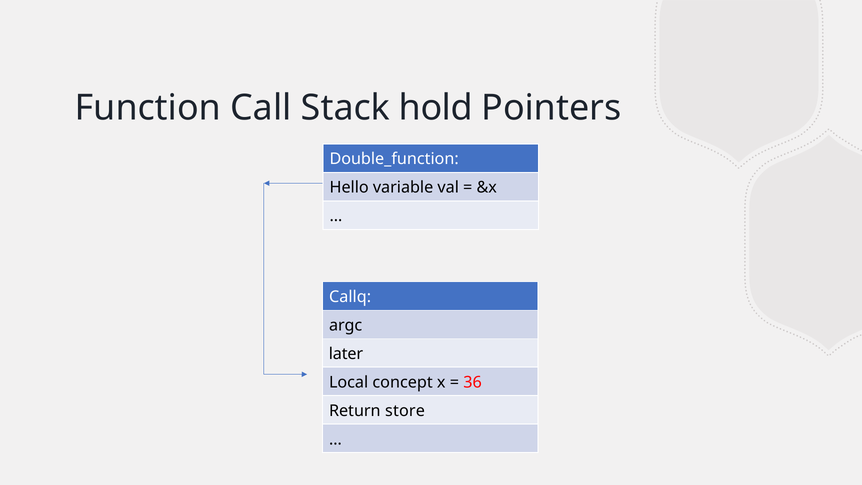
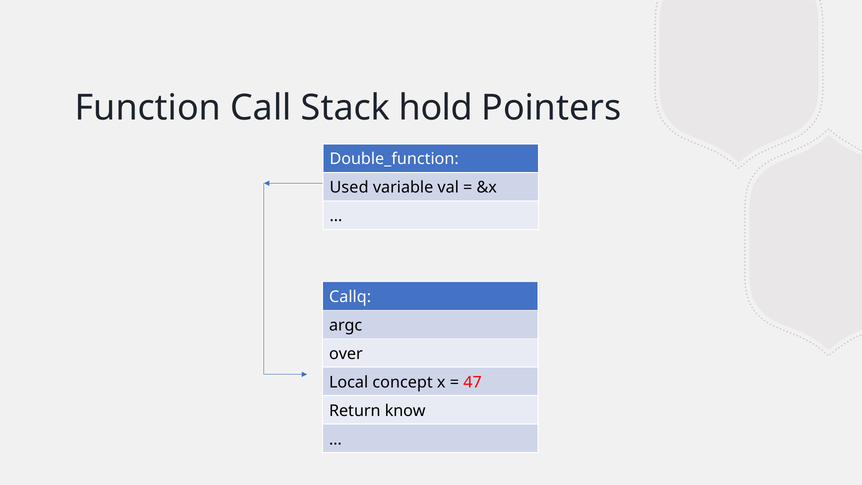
Hello: Hello -> Used (349, 187)
later: later -> over (346, 354)
36: 36 -> 47 (473, 382)
store: store -> know (405, 411)
